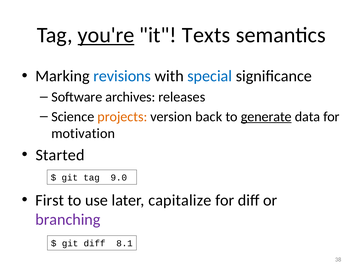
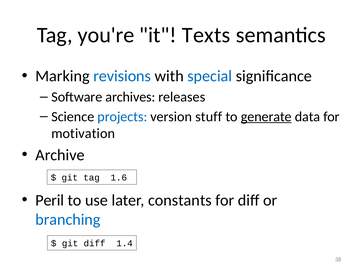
you're underline: present -> none (106, 35)
projects colour: orange -> blue (122, 117)
back: back -> stuff (209, 117)
Started: Started -> Archive (60, 155)
9.0: 9.0 -> 1.6 (119, 178)
First: First -> Peril (50, 200)
capitalize: capitalize -> constants (180, 200)
branching colour: purple -> blue (68, 220)
8.1: 8.1 -> 1.4 (124, 244)
